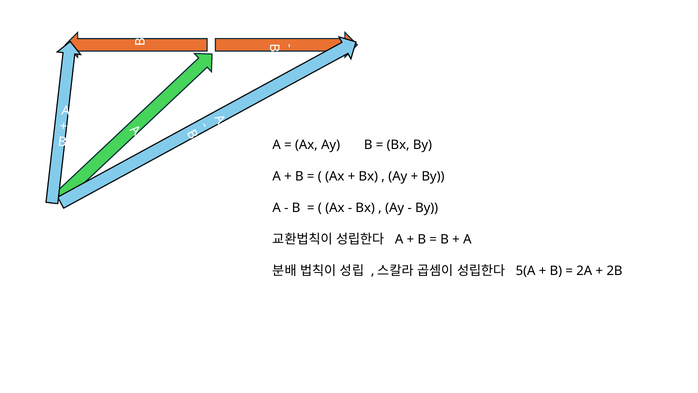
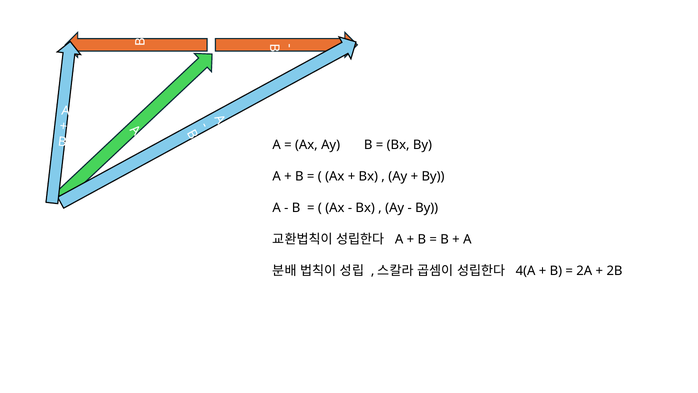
5(A: 5(A -> 4(A (526, 271)
